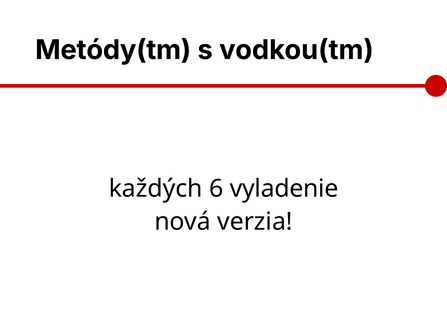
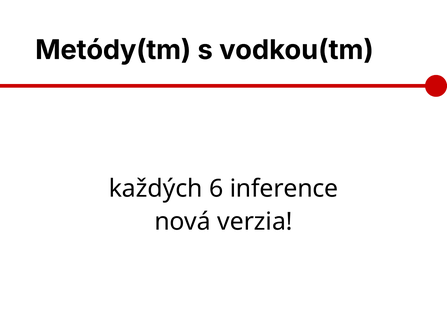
vyladenie: vyladenie -> inference (284, 189)
